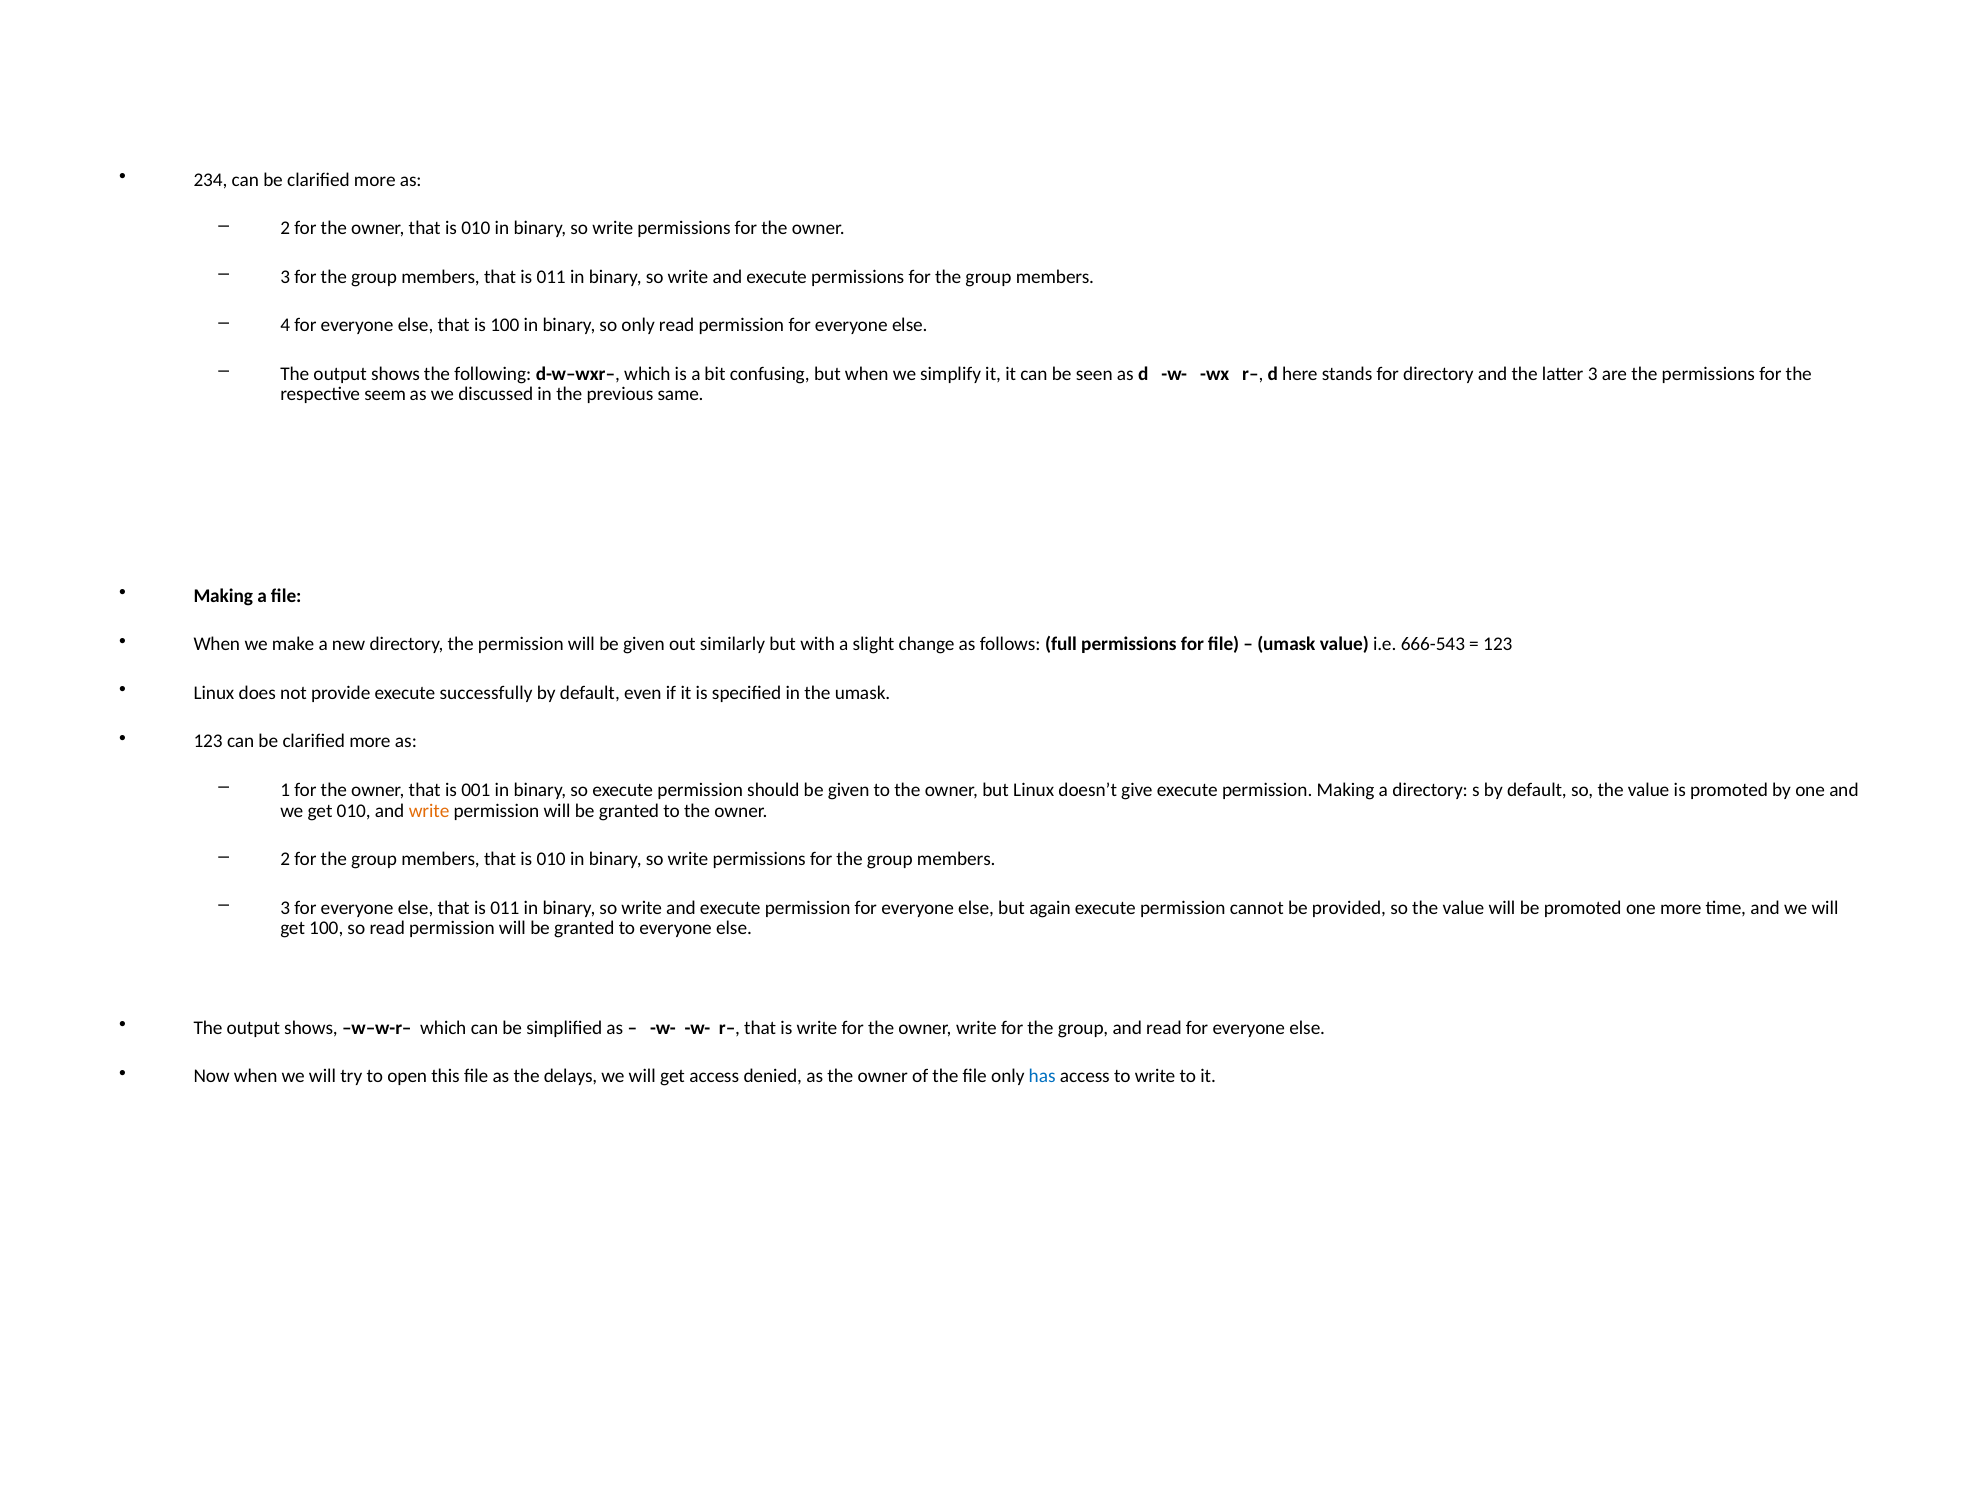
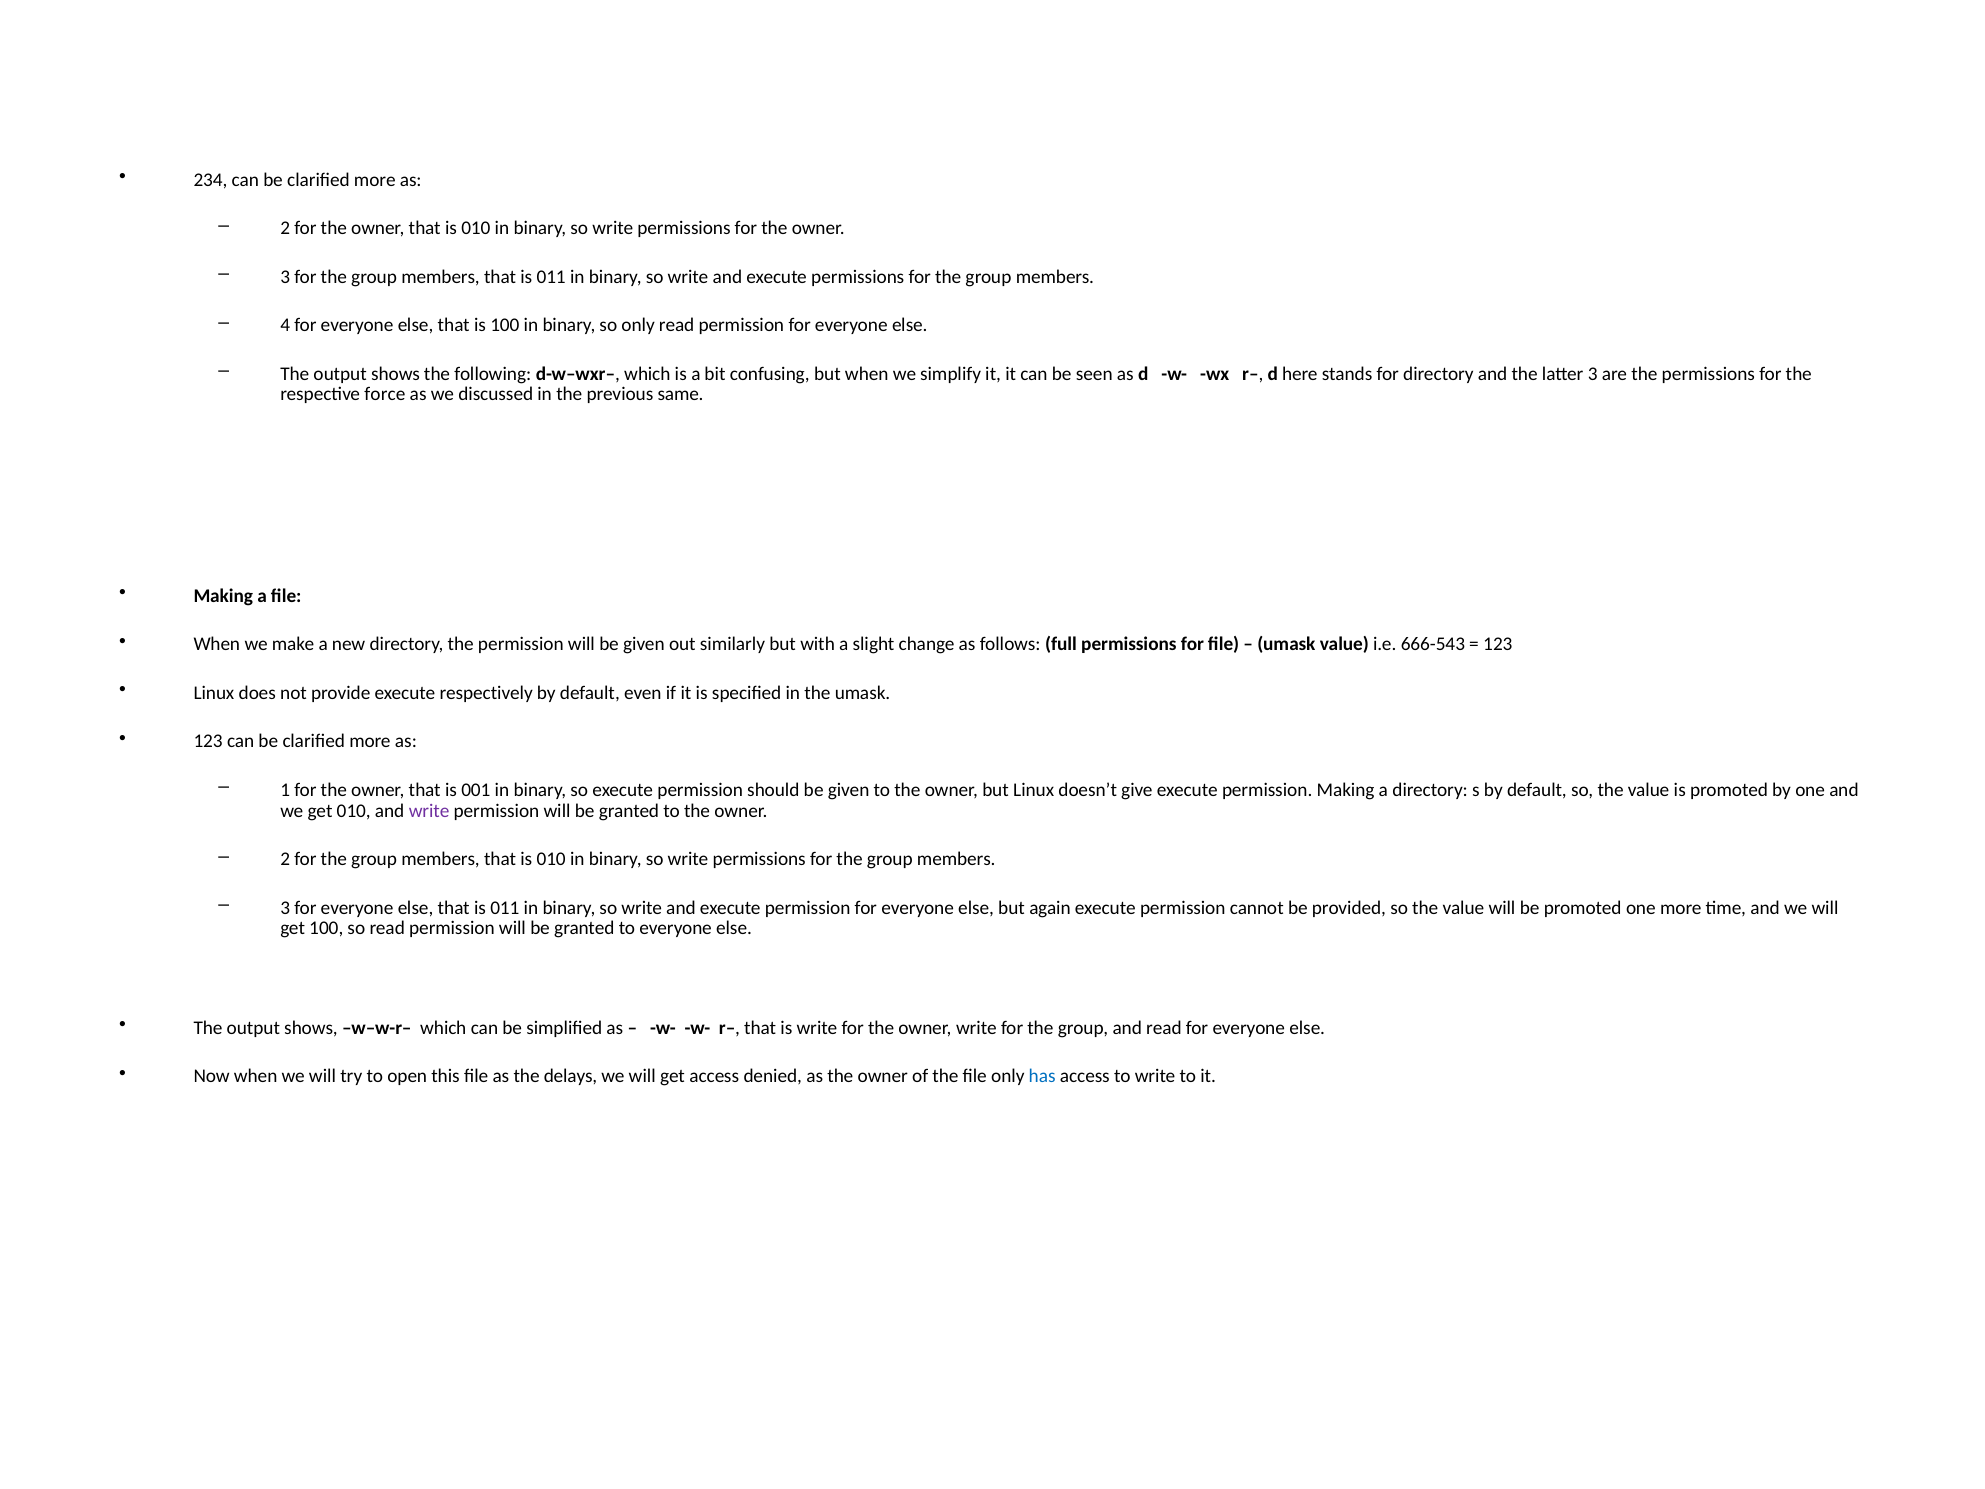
seem: seem -> force (385, 395)
successfully: successfully -> respectively (486, 693)
write colour: orange -> purple (429, 811)
